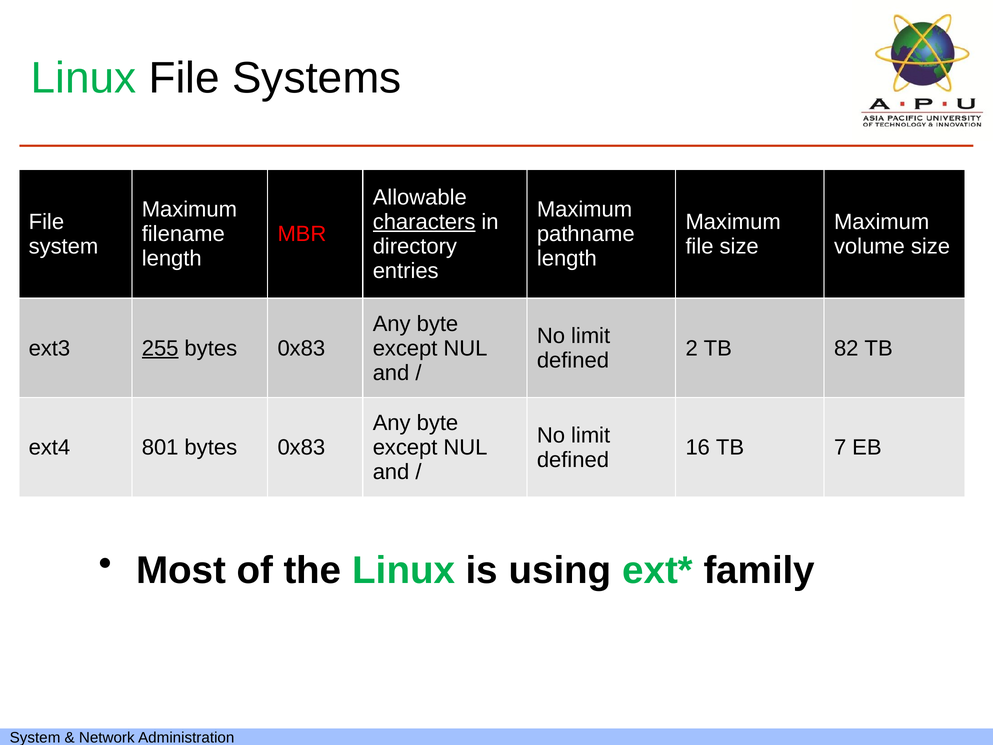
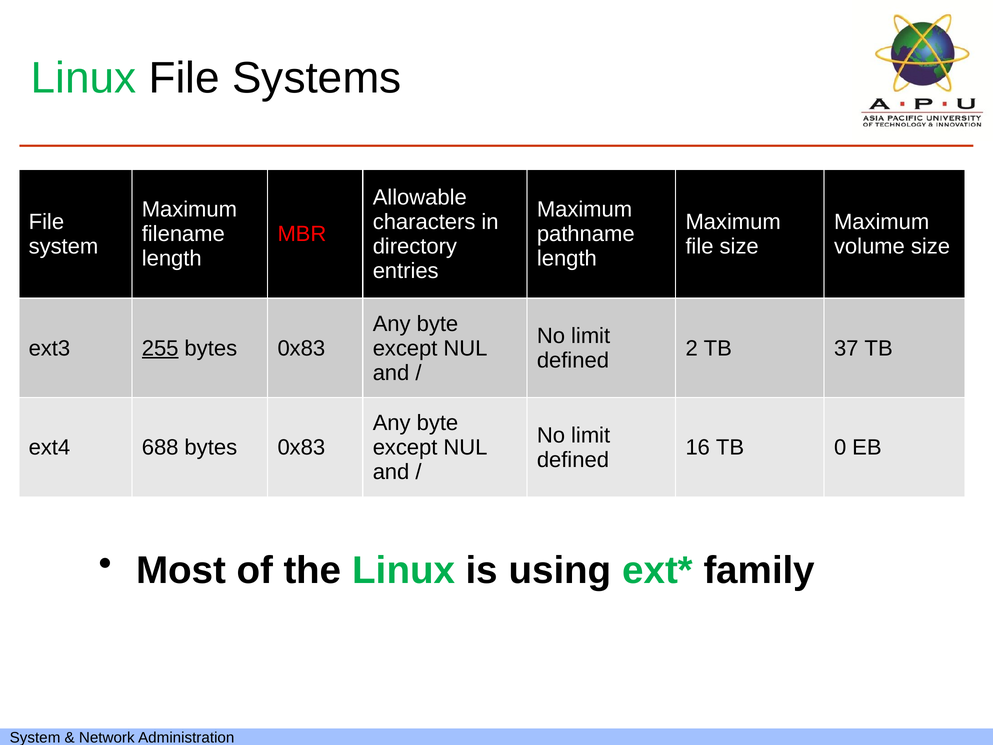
characters underline: present -> none (424, 222)
82: 82 -> 37 (846, 348)
801: 801 -> 688 (160, 447)
7: 7 -> 0 (840, 447)
